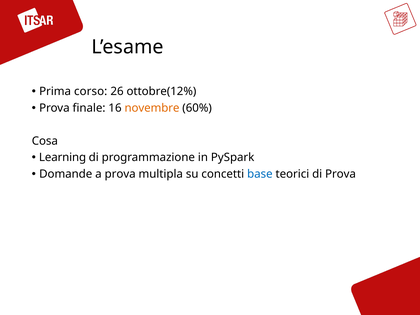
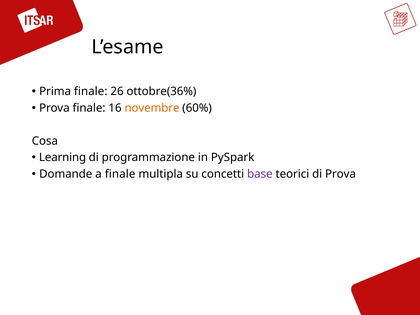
Prima corso: corso -> finale (91, 91)
ottobre(12%: ottobre(12% -> ottobre(36% (161, 91)
a prova: prova -> finale (120, 174)
base colour: blue -> purple (260, 174)
